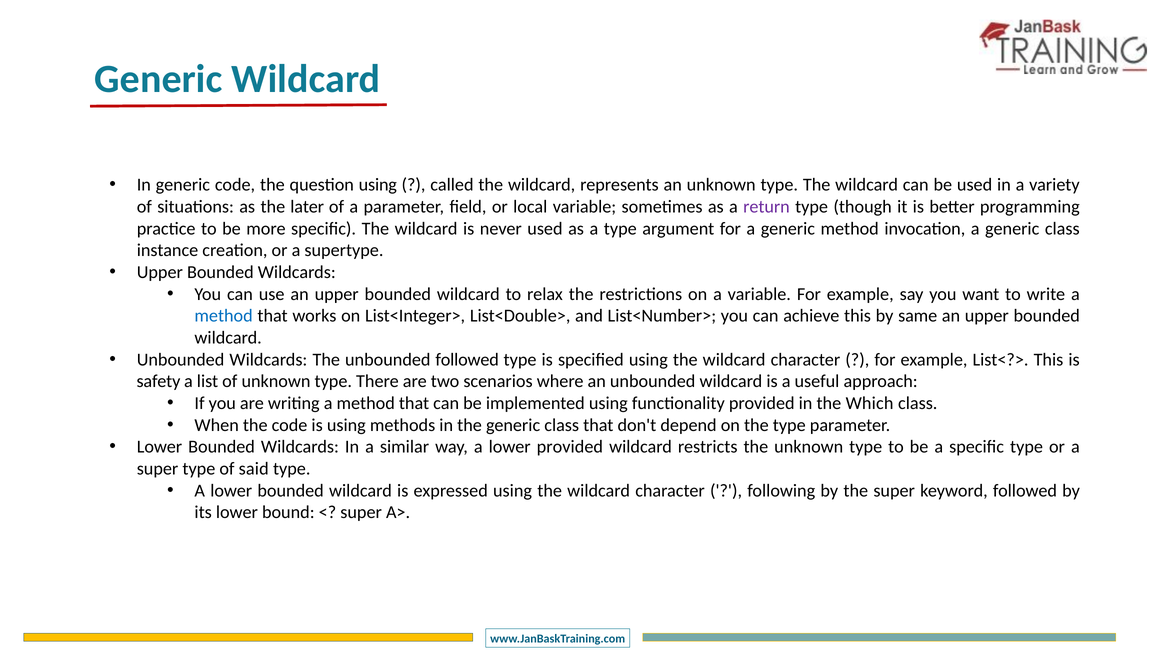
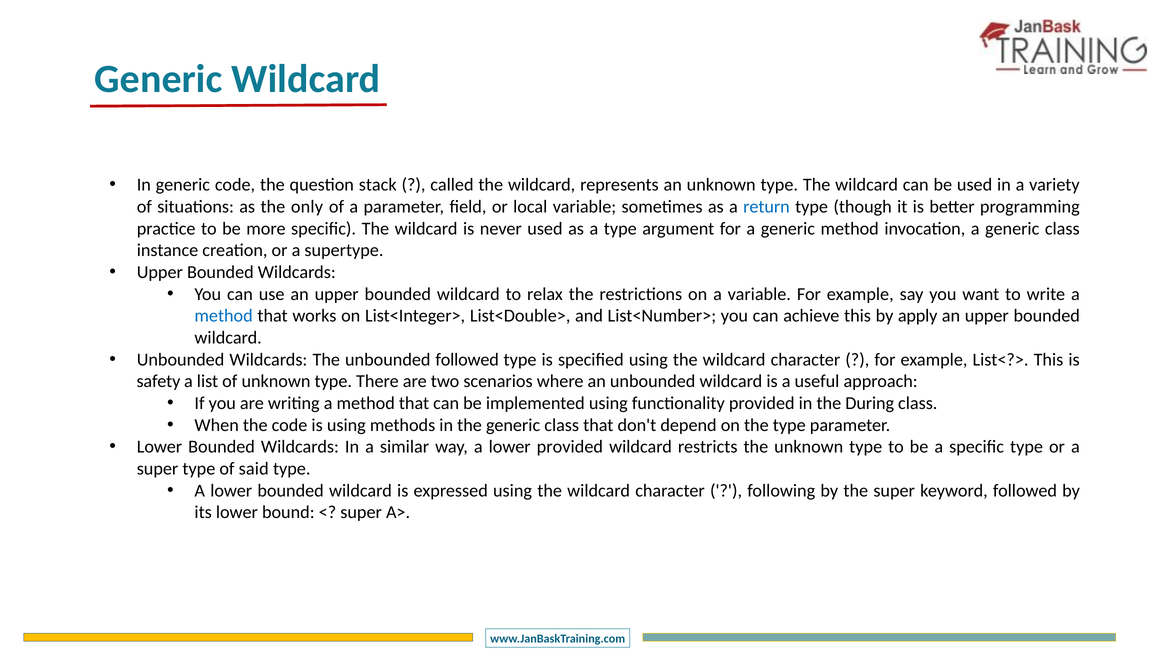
question using: using -> stack (378, 185)
later: later -> only (307, 207)
return colour: purple -> blue (766, 207)
same: same -> apply (918, 316)
Which: Which -> During (870, 403)
